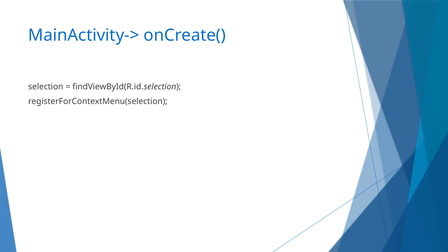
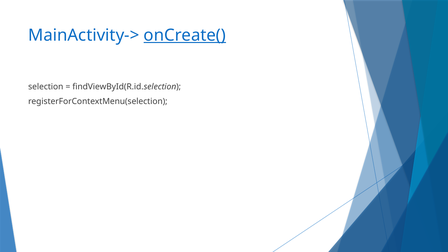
onCreate( underline: none -> present (185, 35)
